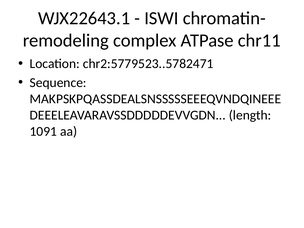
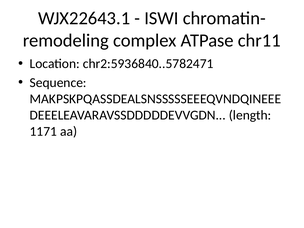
chr2:5779523..5782471: chr2:5779523..5782471 -> chr2:5936840..5782471 (148, 64)
1091: 1091 -> 1171 (43, 131)
